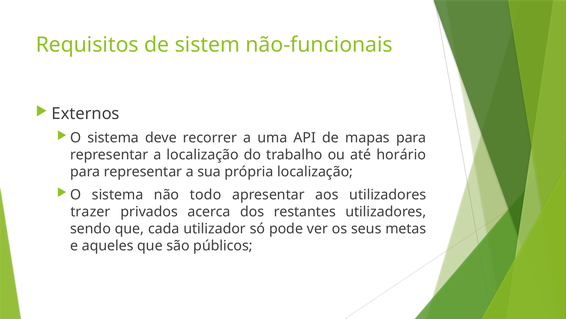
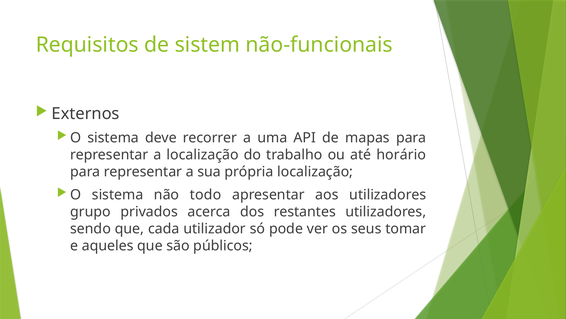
trazer: trazer -> grupo (91, 211)
metas: metas -> tomar (406, 228)
